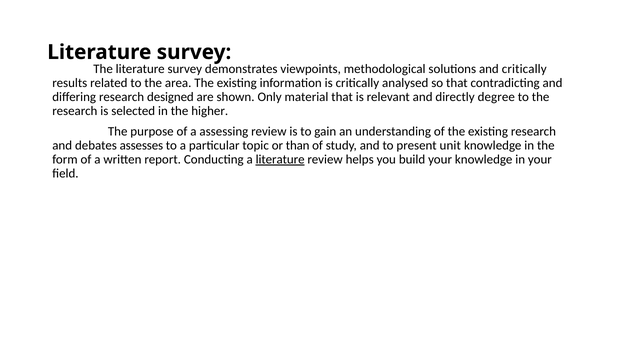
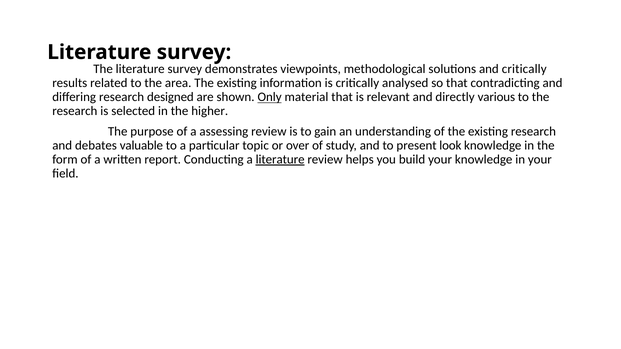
Only underline: none -> present (270, 97)
degree: degree -> various (496, 97)
assesses: assesses -> valuable (141, 146)
than: than -> over (298, 146)
unit: unit -> look (450, 146)
